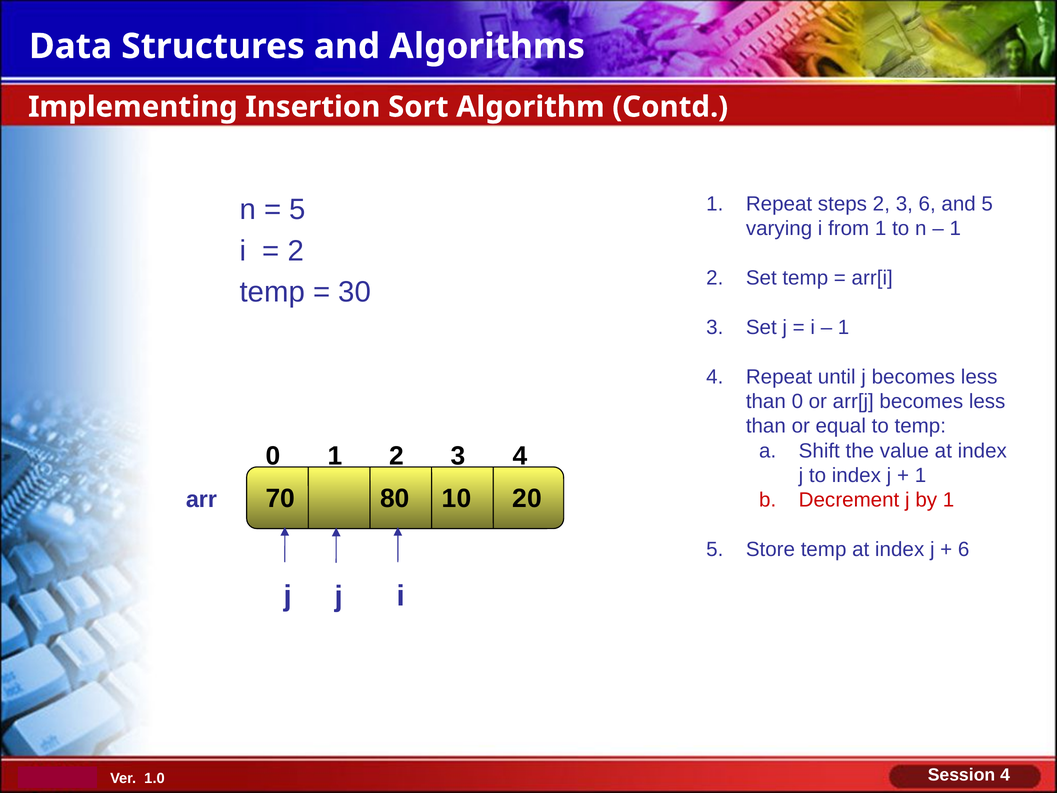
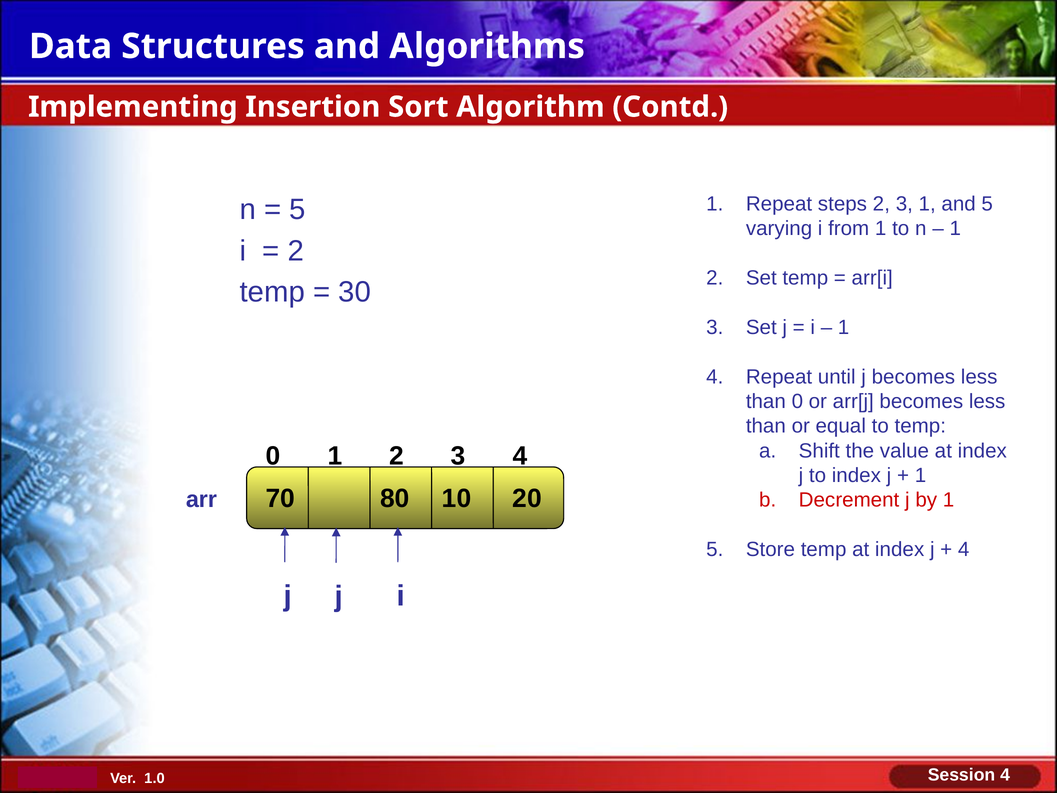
3 6: 6 -> 1 (927, 204)
6: 6 -> 4 (964, 549)
